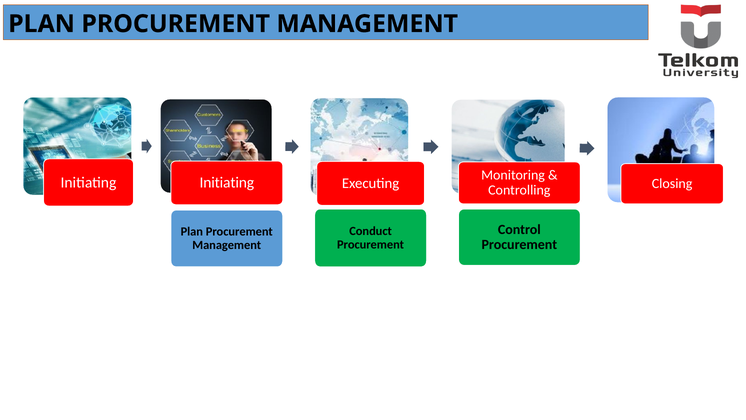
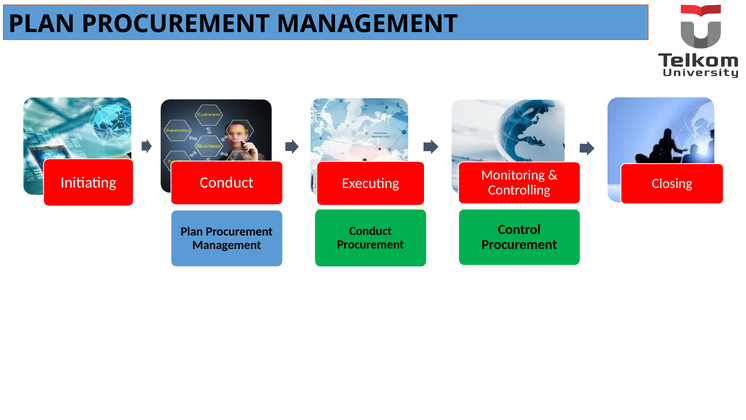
Initiating Initiating: Initiating -> Conduct (227, 183)
